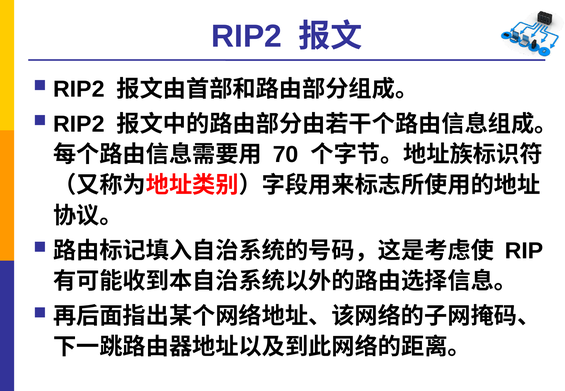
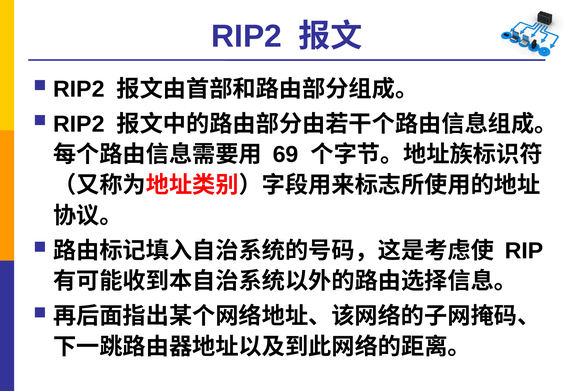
70: 70 -> 69 (286, 155)
